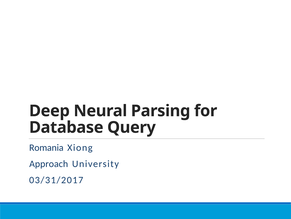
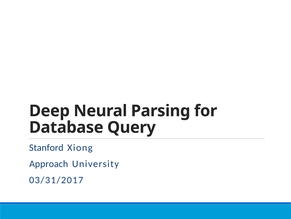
Romania: Romania -> Stanford (46, 147)
